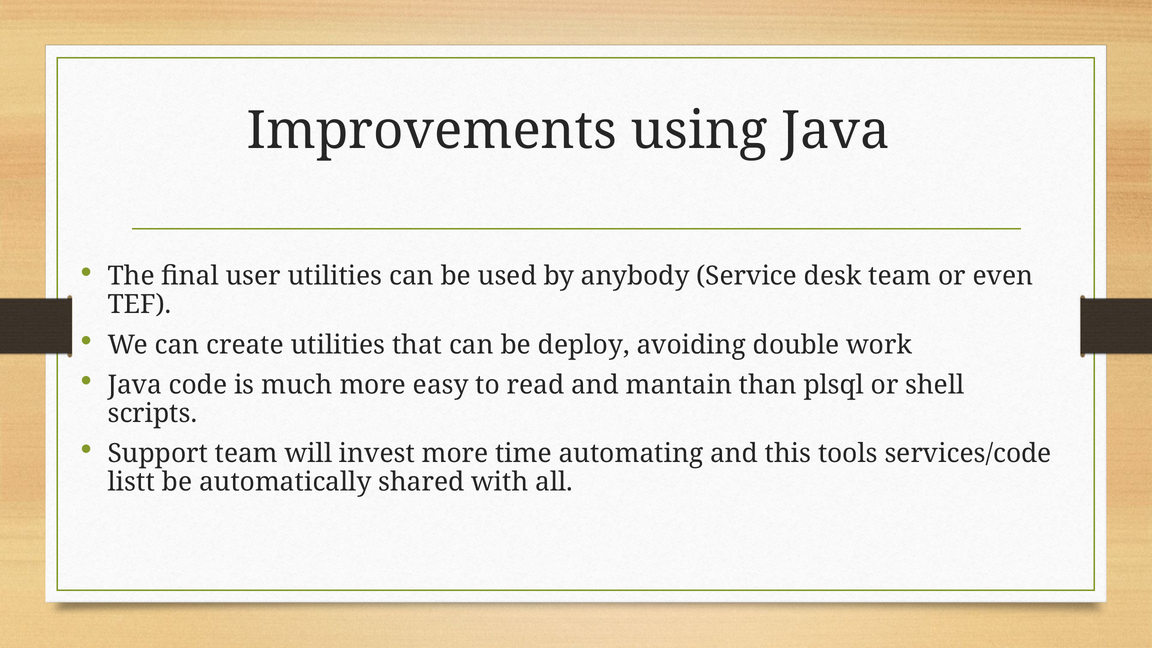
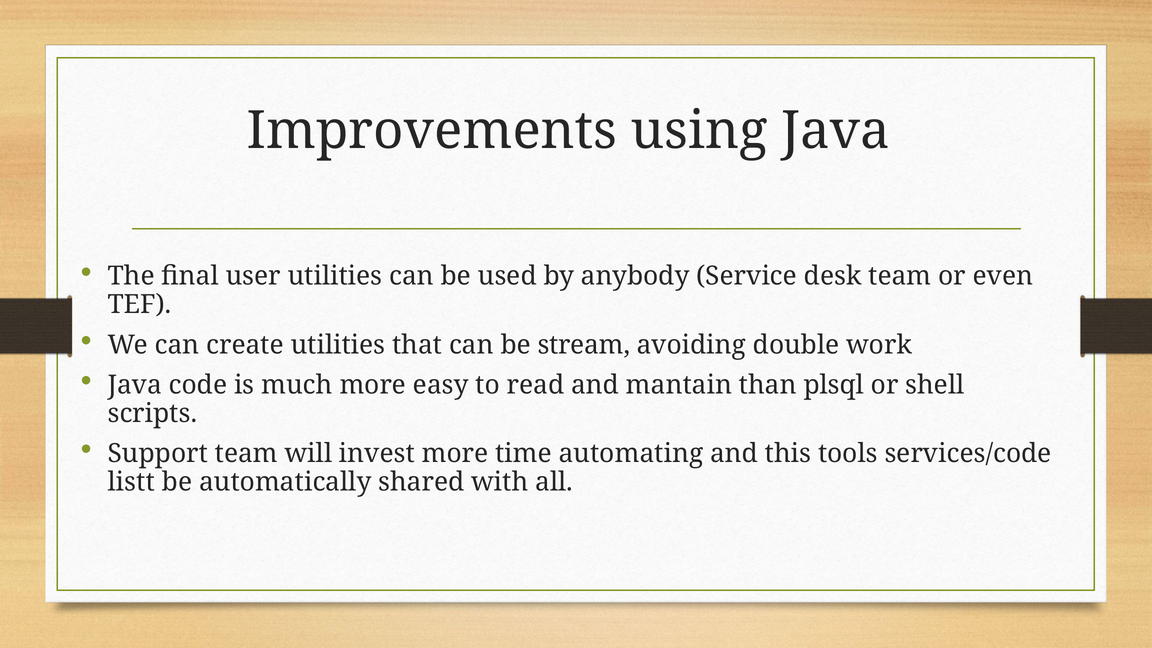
deploy: deploy -> stream (584, 345)
